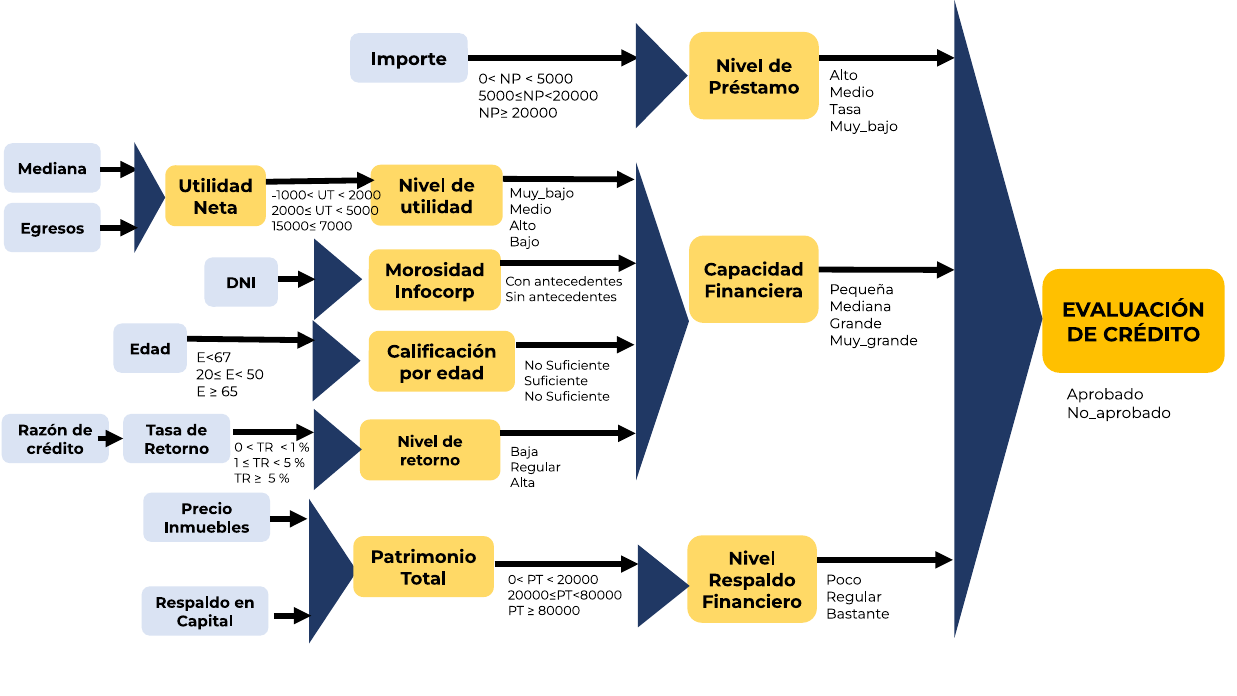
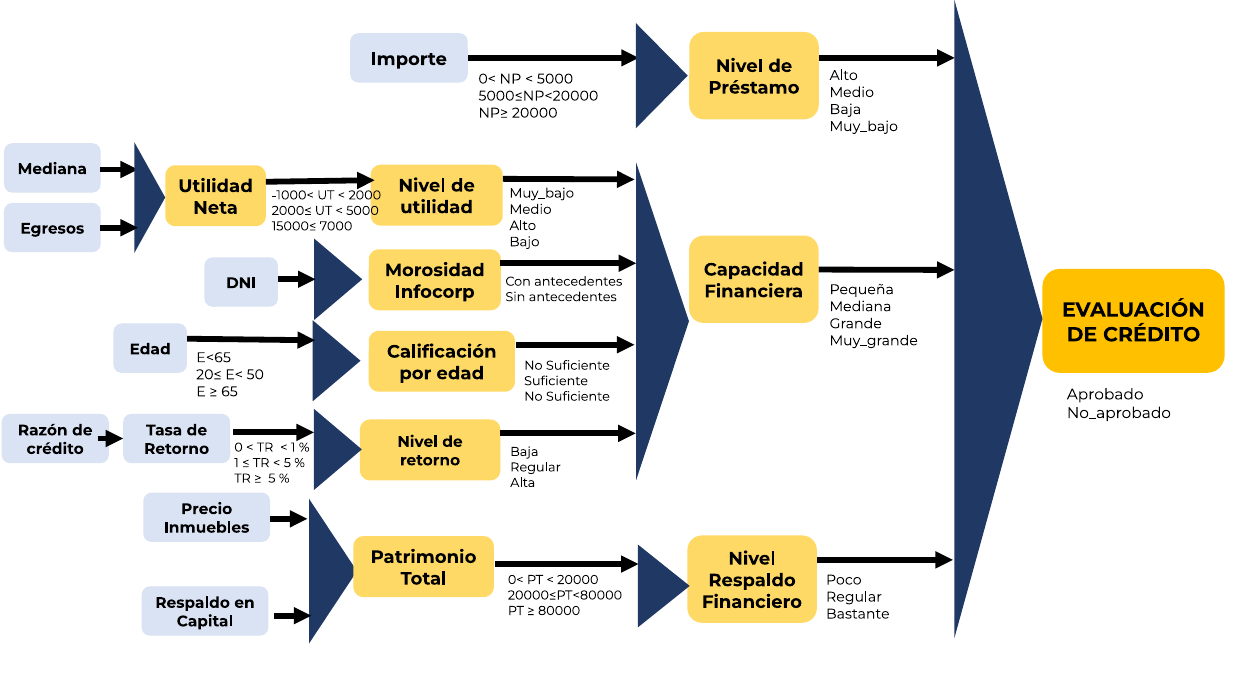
Tasa: Tasa -> Baja (845, 109)
E<67: E<67 -> E<65 (214, 357)
